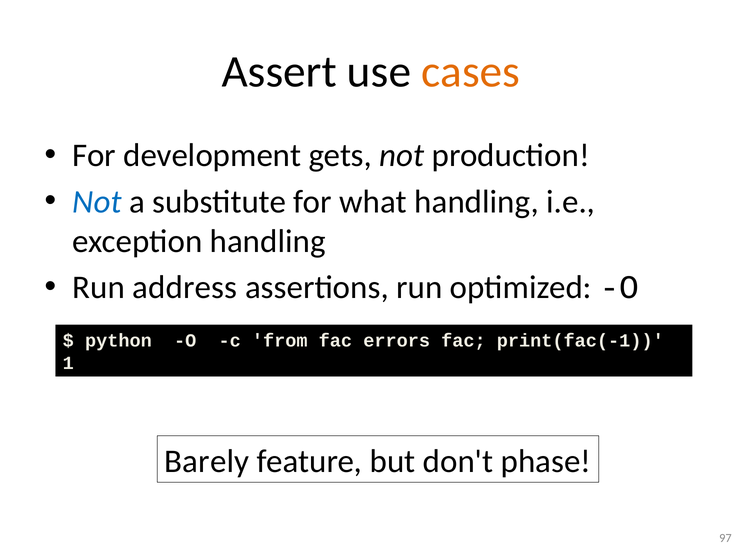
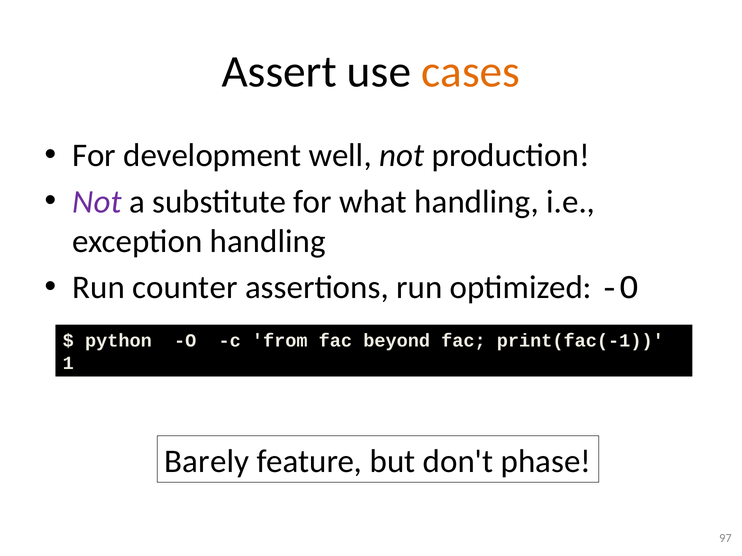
gets: gets -> well (340, 156)
Not colour: blue -> purple (97, 202)
address: address -> counter (185, 288)
errors: errors -> beyond (397, 341)
